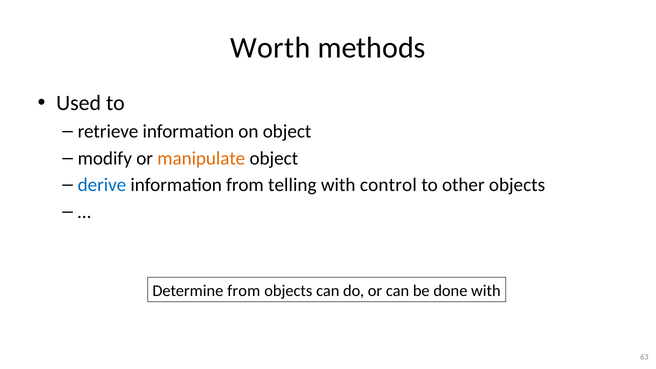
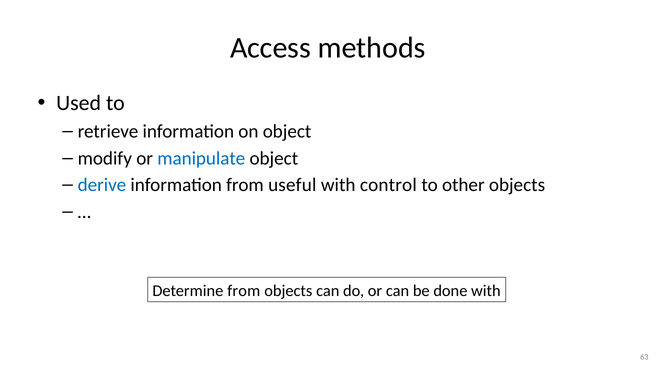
Worth: Worth -> Access (270, 48)
manipulate colour: orange -> blue (201, 158)
telling: telling -> useful (292, 185)
